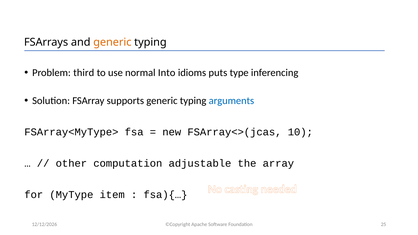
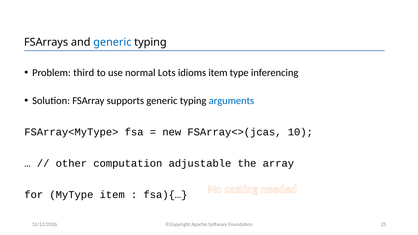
generic colour: orange -> blue (112, 42)
Into: Into -> Lots (167, 73)
idioms puts: puts -> item (218, 73)
